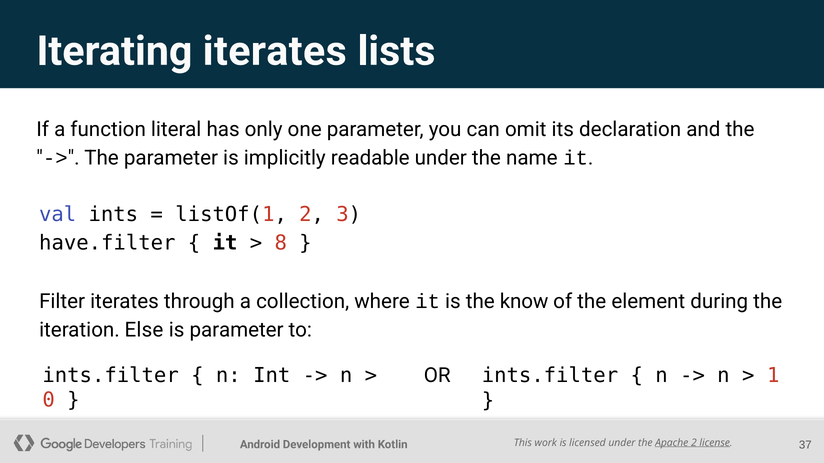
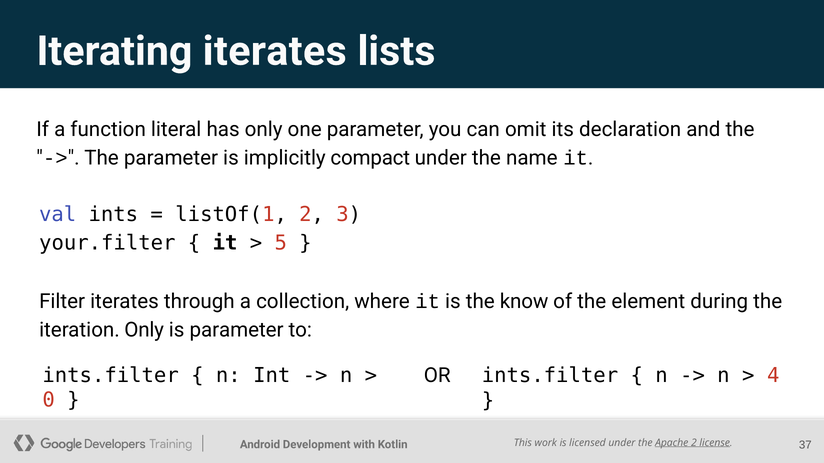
readable: readable -> compact (370, 158)
have.filter: have.filter -> your.filter (107, 243)
8: 8 -> 5 (281, 243)
iteration Else: Else -> Only (144, 330)
1: 1 -> 4 (773, 376)
